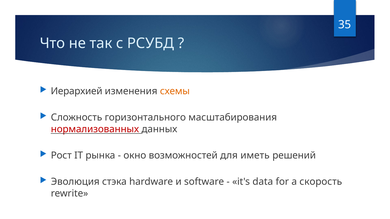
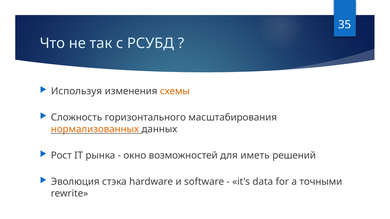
Иерархией: Иерархией -> Используя (76, 91)
нормализованных colour: red -> orange (95, 129)
скорость: скорость -> точными (321, 182)
